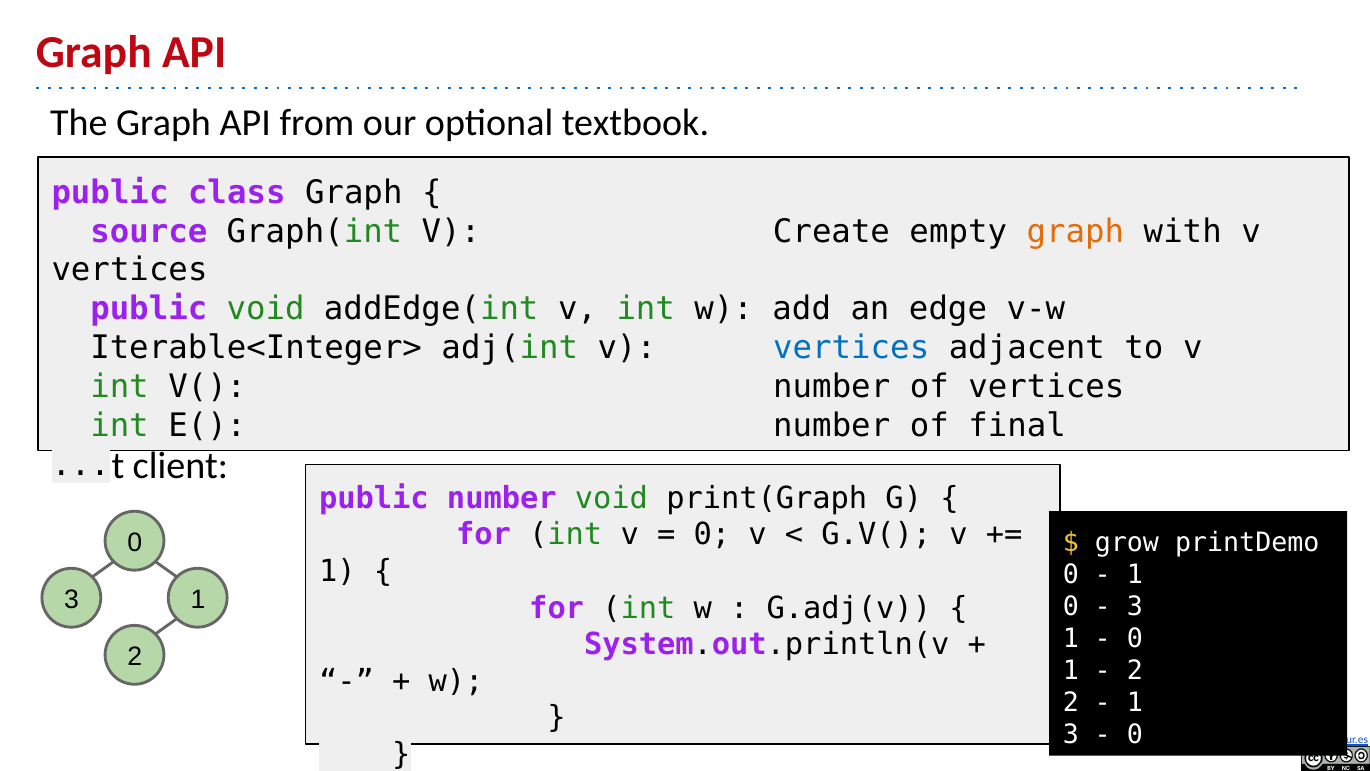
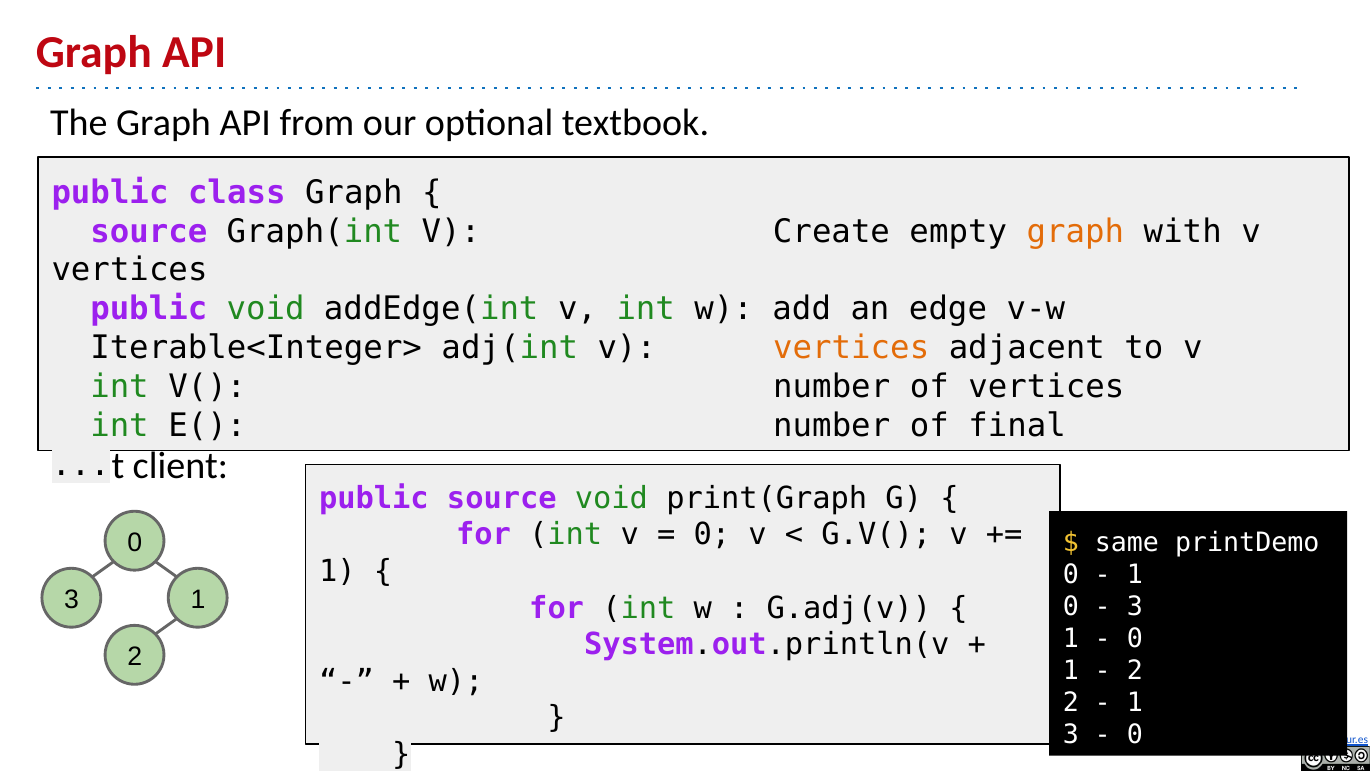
vertices colour: blue -> orange (851, 348)
public number: number -> source (502, 498)
grow: grow -> same (1127, 542)
